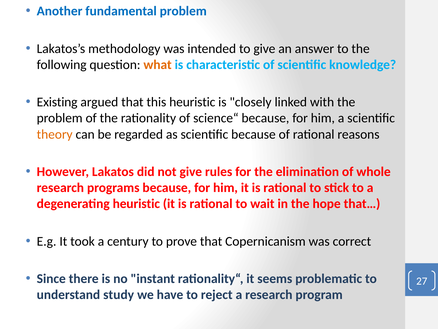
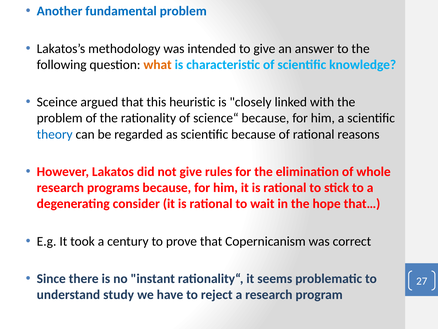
Existing: Existing -> Sceince (57, 102)
theory colour: orange -> blue (55, 134)
degenerating heuristic: heuristic -> consider (136, 204)
